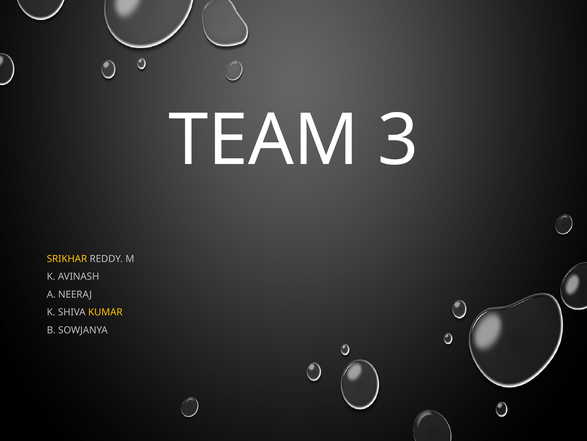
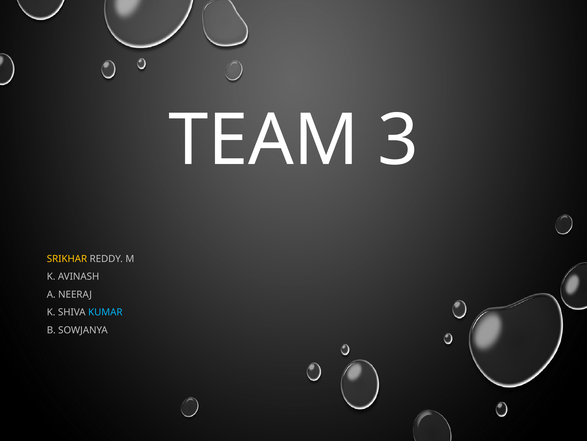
KUMAR colour: yellow -> light blue (105, 312)
